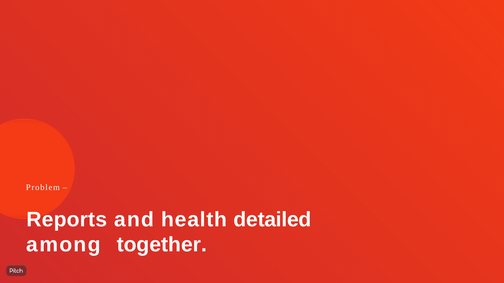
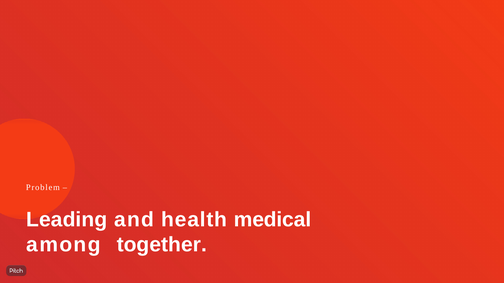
Reports: Reports -> Leading (67, 220)
detailed: detailed -> medical (272, 220)
